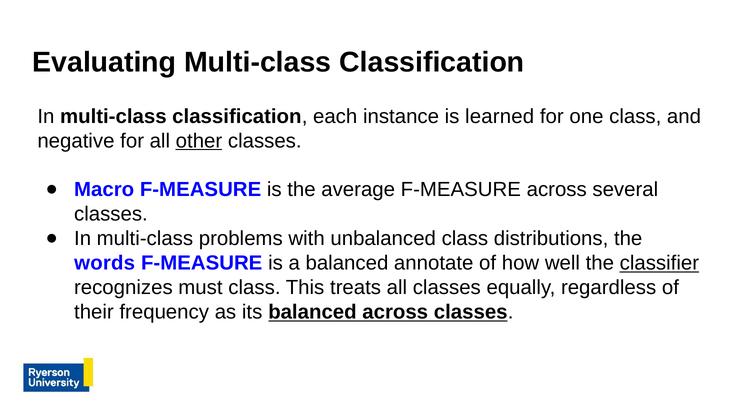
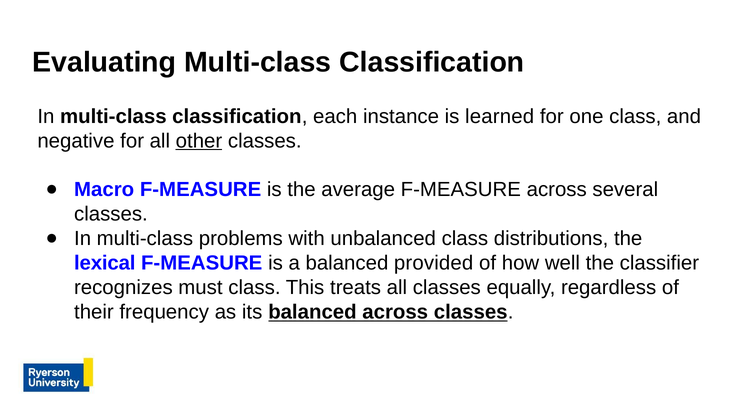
words: words -> lexical (105, 263)
annotate: annotate -> provided (434, 263)
classifier underline: present -> none (659, 263)
